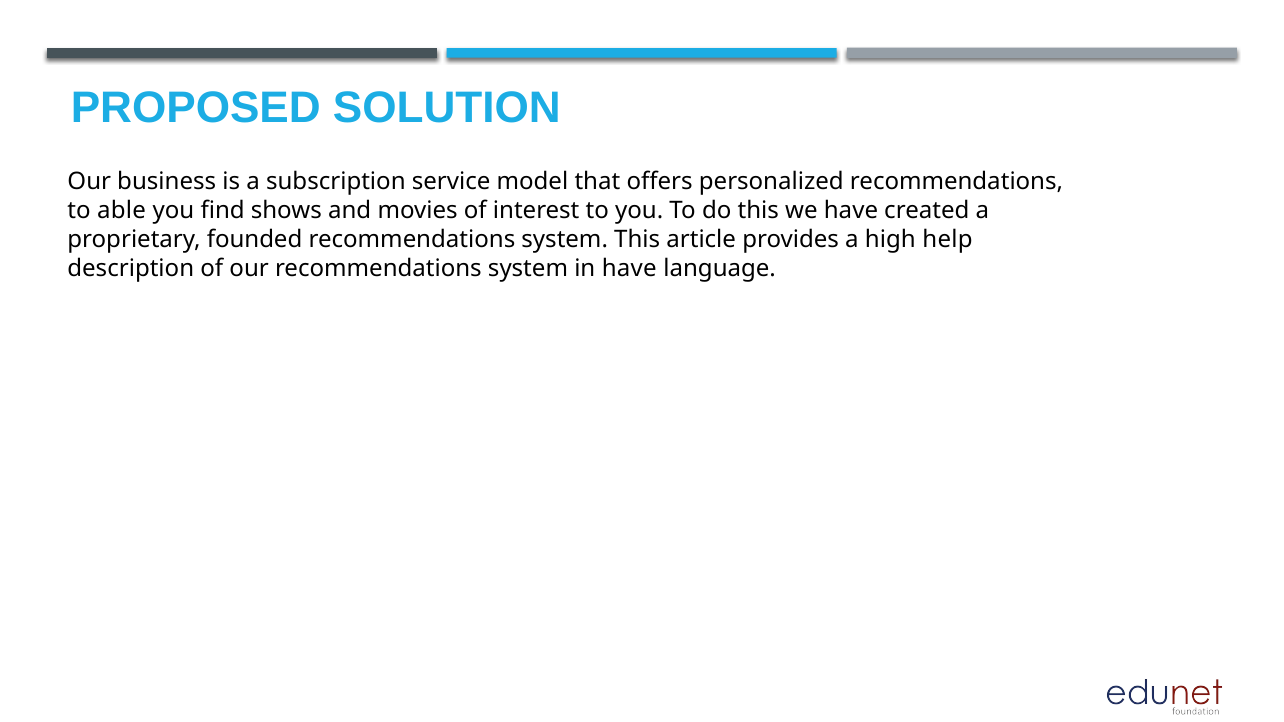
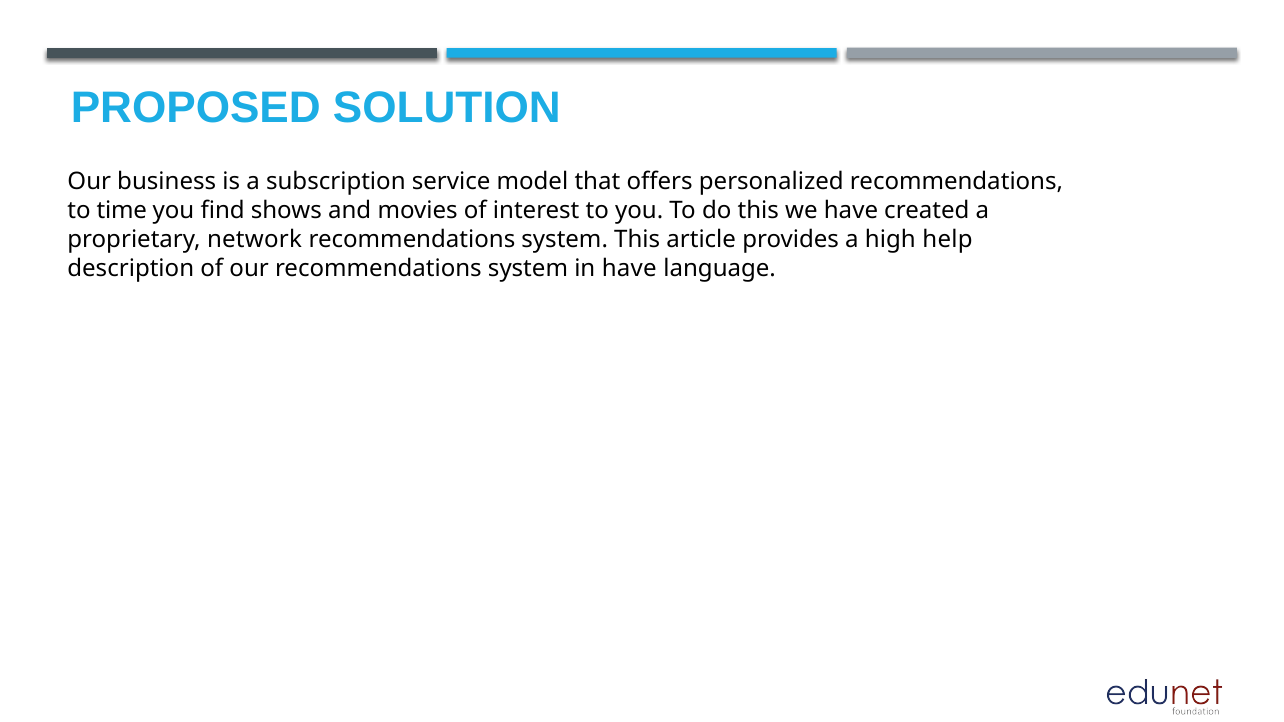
able: able -> time (122, 211)
founded: founded -> network (254, 240)
